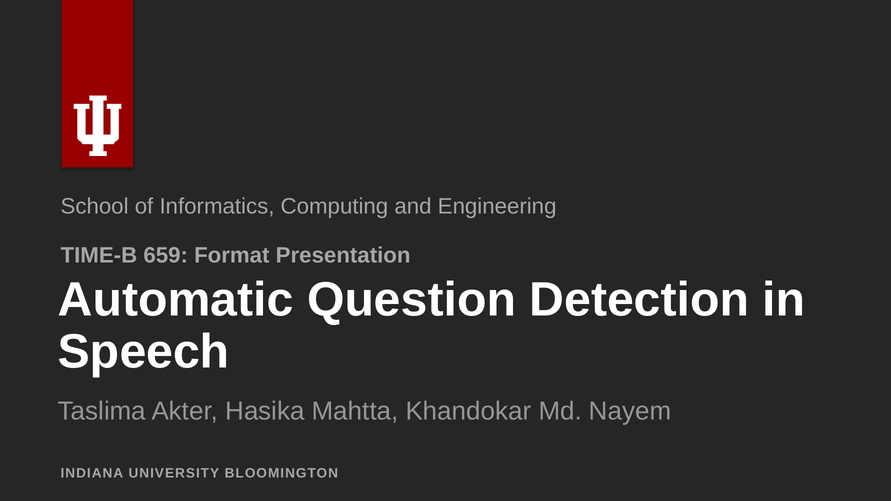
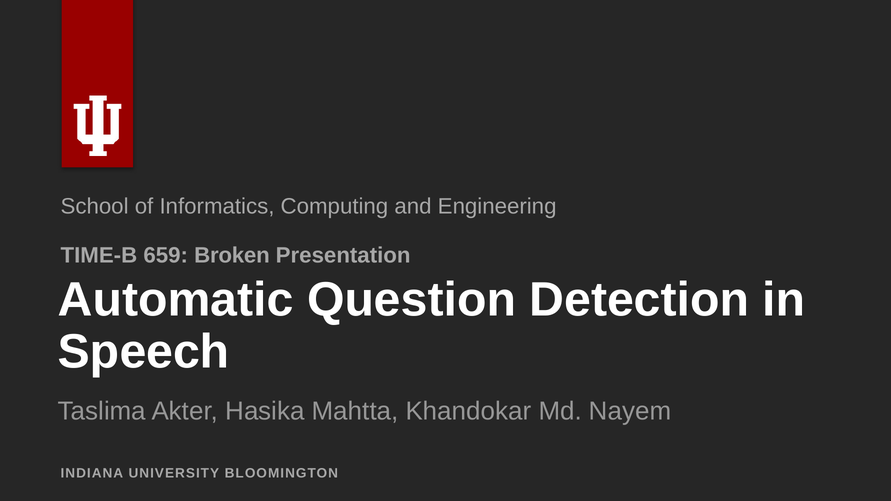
Format: Format -> Broken (232, 255)
